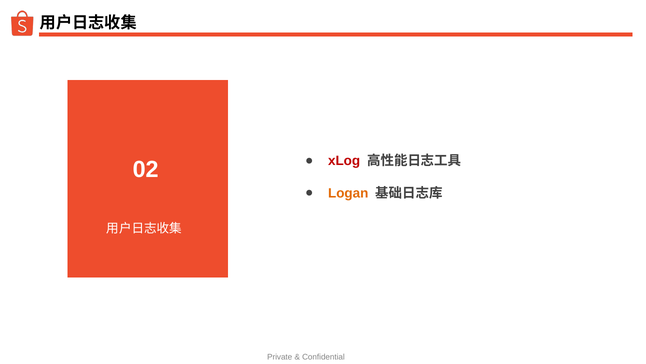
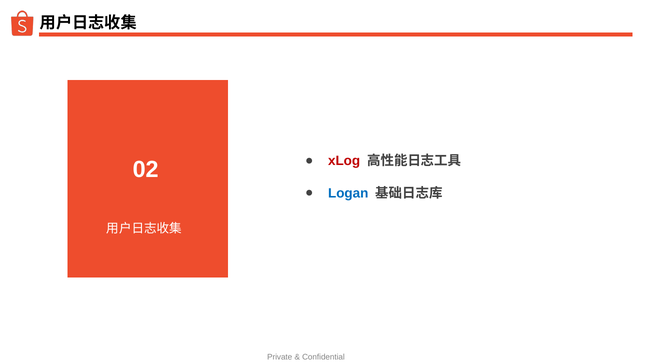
Logan colour: orange -> blue (348, 193)
